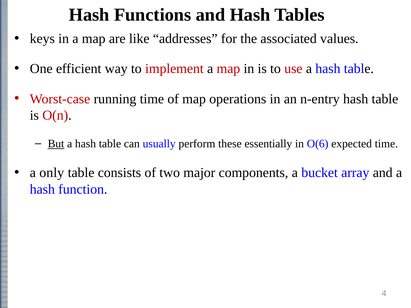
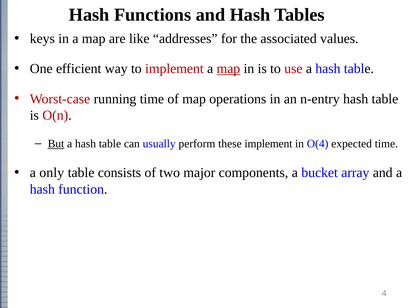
map underline: none -> present (228, 69)
these essentially: essentially -> implement (268, 144)
O(6: O(6 -> O(4 (318, 144)
